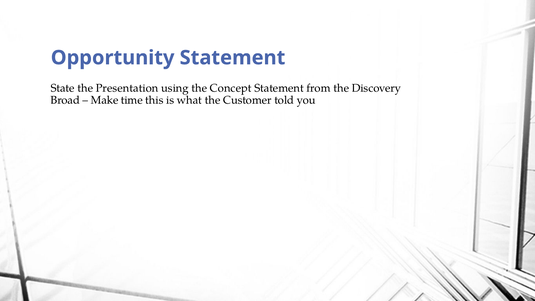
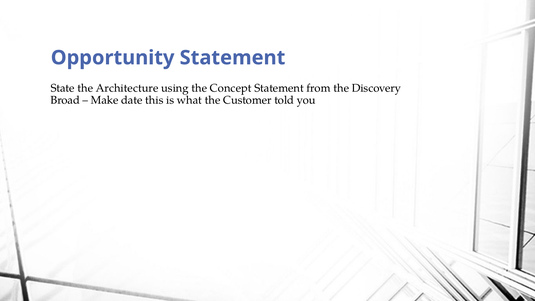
Presentation: Presentation -> Architecture (127, 88)
time: time -> date (132, 100)
